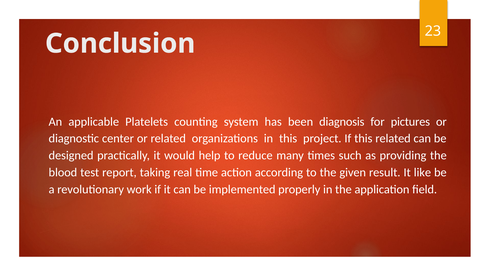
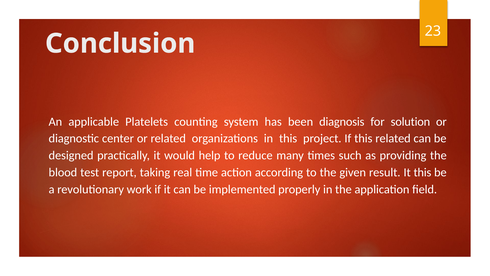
pictures: pictures -> solution (410, 121)
It like: like -> this (422, 172)
